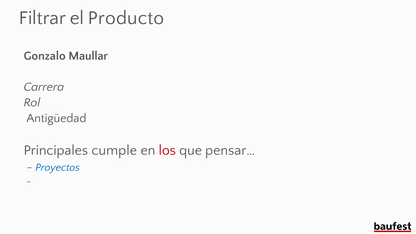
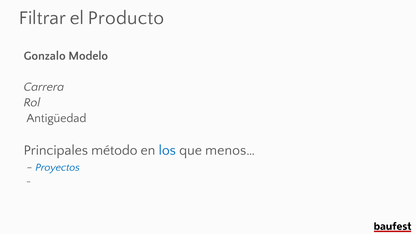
Maullar: Maullar -> Modelo (88, 56)
cumple: cumple -> método (114, 150)
los colour: red -> blue (167, 150)
pensar…: pensar… -> menos… (230, 150)
